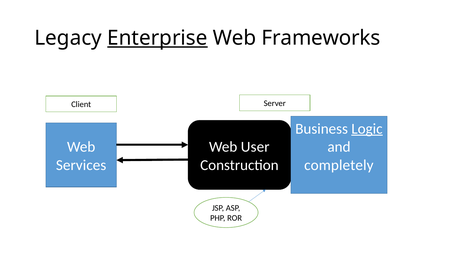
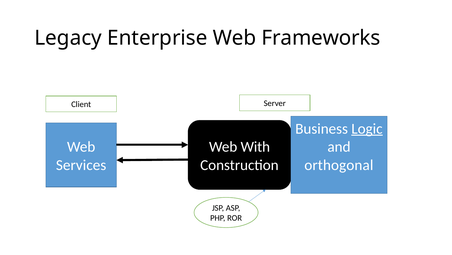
Enterprise underline: present -> none (157, 38)
User: User -> With (255, 146)
completely: completely -> orthogonal (339, 165)
